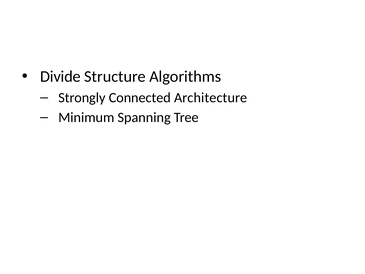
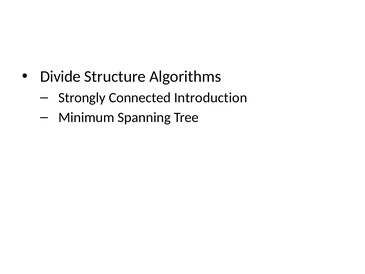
Architecture: Architecture -> Introduction (211, 98)
